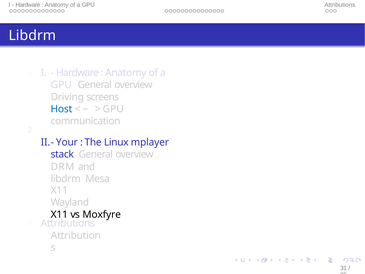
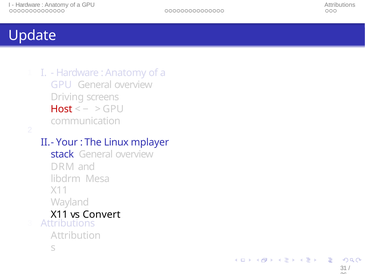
Libdrm: Libdrm -> Update (32, 35)
Host colour: blue -> red (61, 109)
Moxfyre: Moxfyre -> Convert (102, 214)
